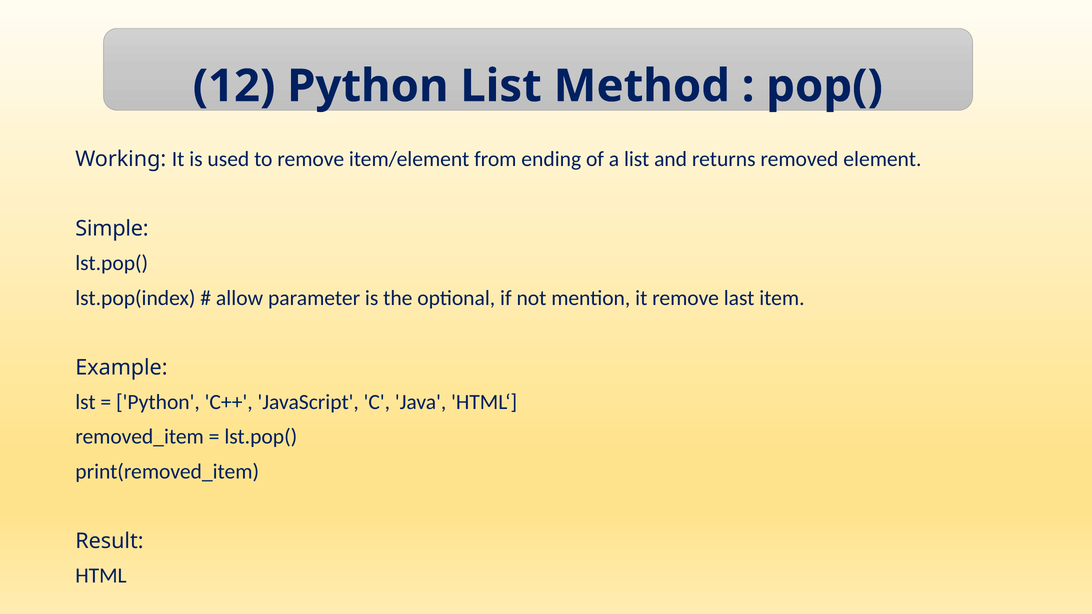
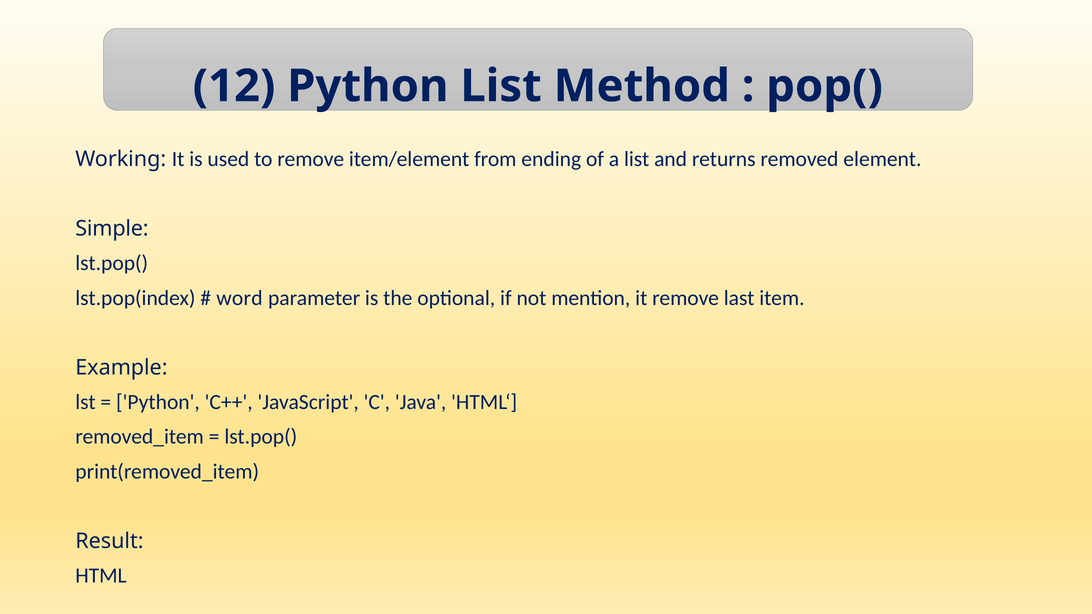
allow: allow -> word (239, 298)
